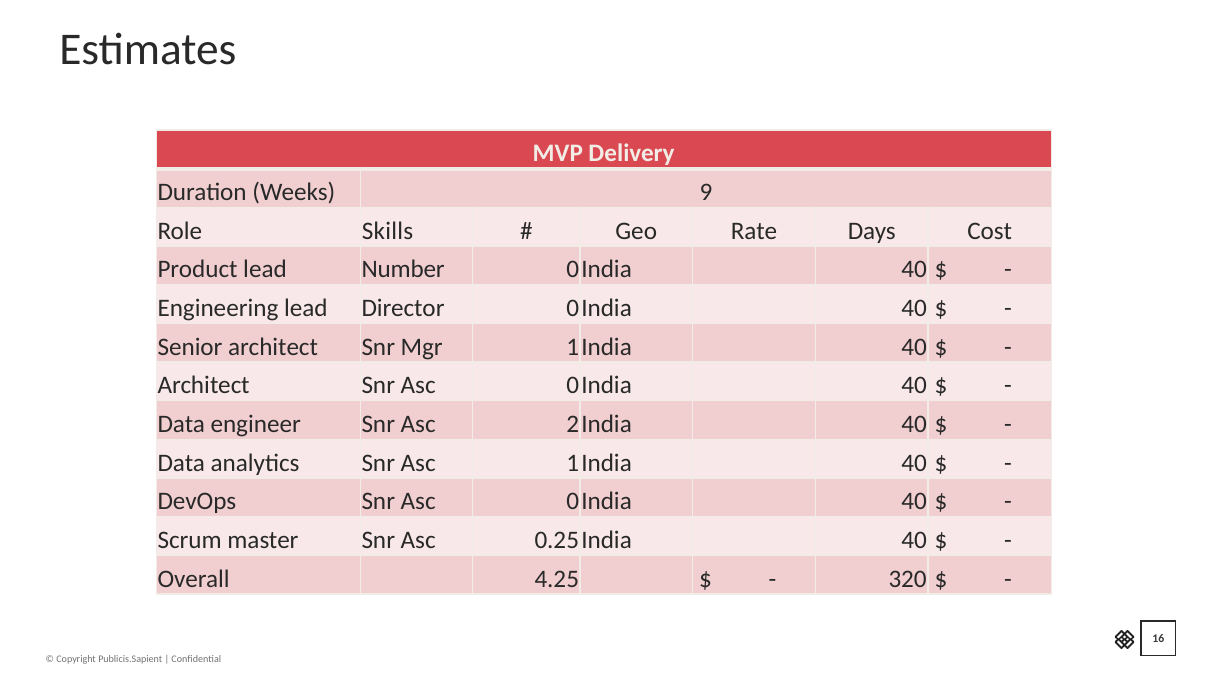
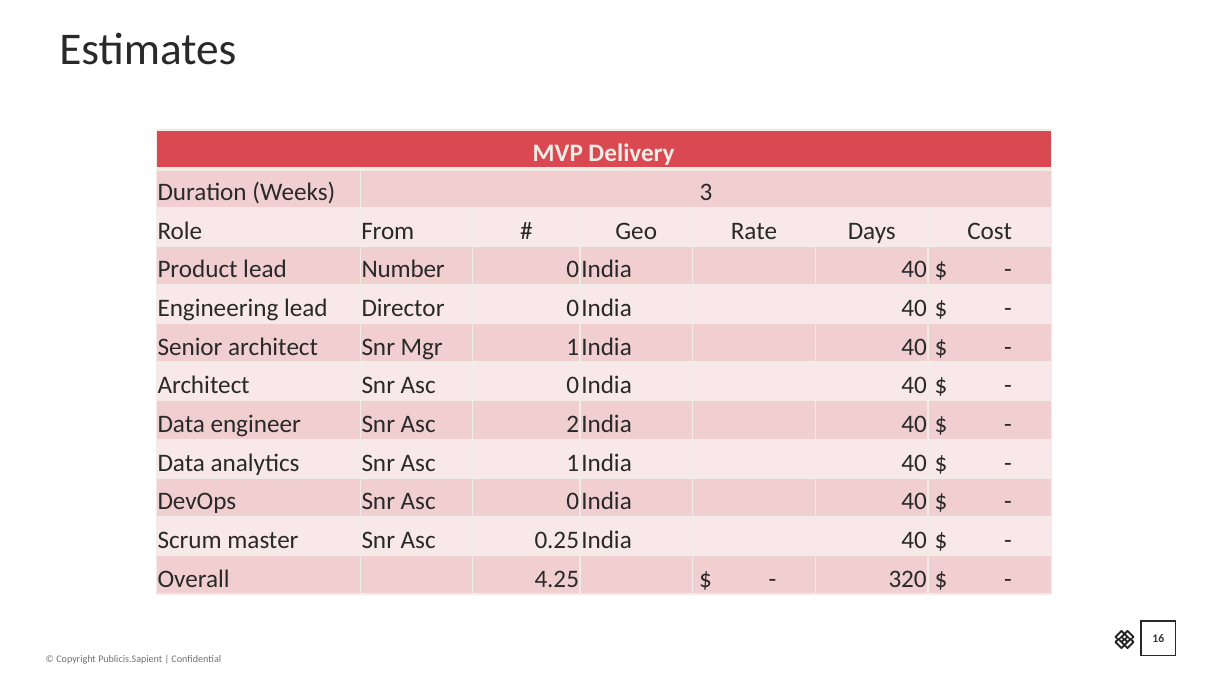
9: 9 -> 3 (706, 192)
Skills: Skills -> From (388, 231)
